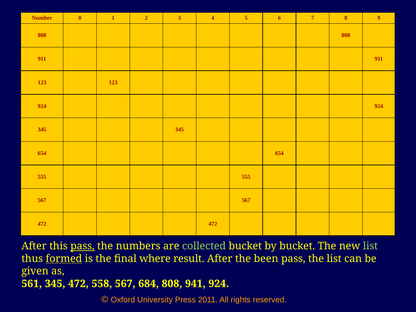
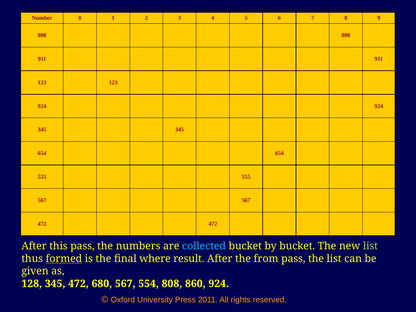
pass underline: present -> none (82, 246)
collected colour: light green -> light blue (204, 246)
been: been -> from (266, 259)
561: 561 -> 128 (32, 284)
558: 558 -> 680 (102, 284)
684: 684 -> 554 (149, 284)
941: 941 -> 860 (195, 284)
